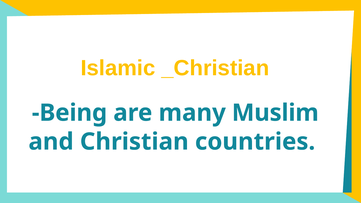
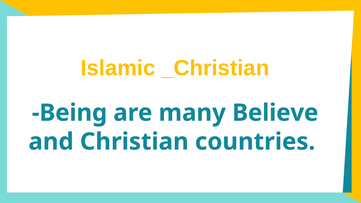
Muslim: Muslim -> Believe (275, 113)
